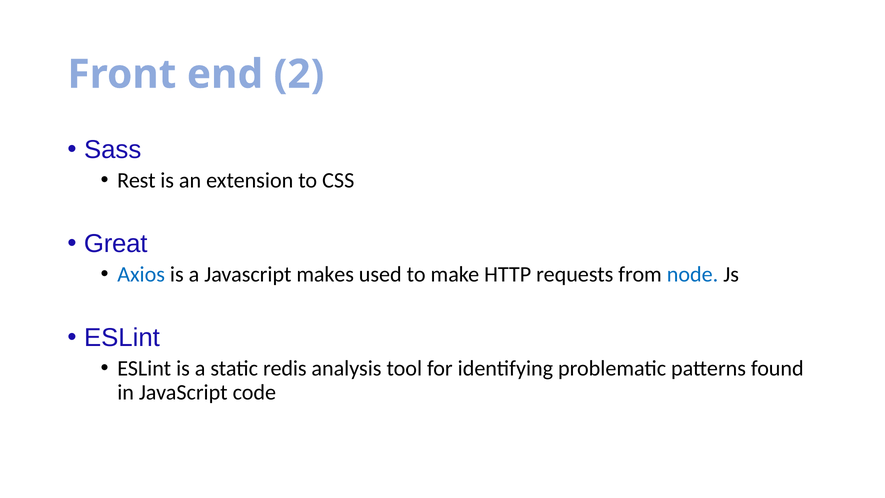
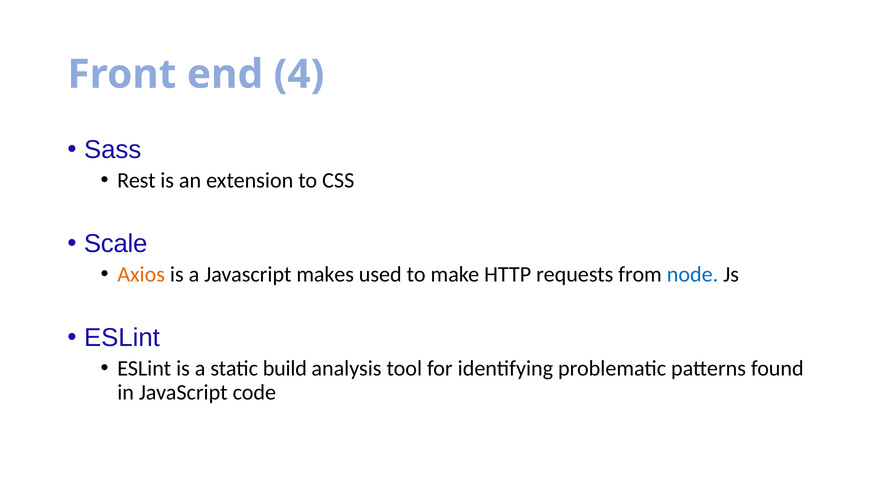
2: 2 -> 4 (299, 74)
Great: Great -> Scale (116, 244)
Axios colour: blue -> orange (141, 274)
redis: redis -> build (285, 368)
